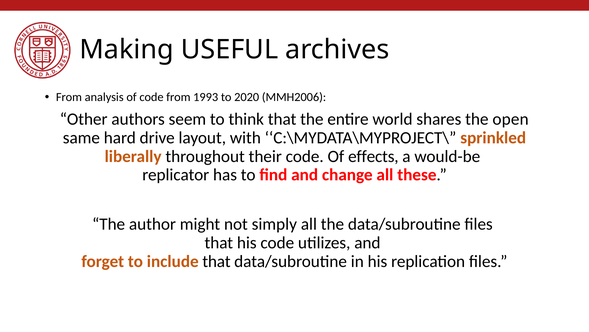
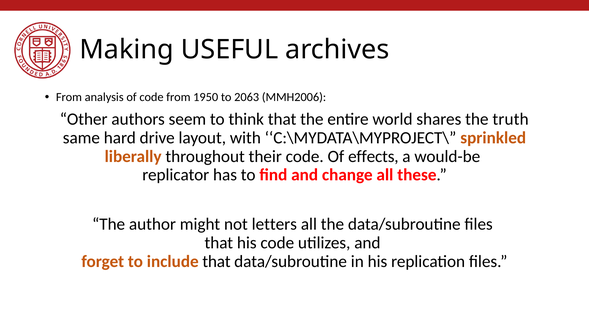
1993: 1993 -> 1950 (206, 97)
2020: 2020 -> 2063 (247, 97)
open: open -> truth (511, 119)
simply: simply -> letters (274, 224)
